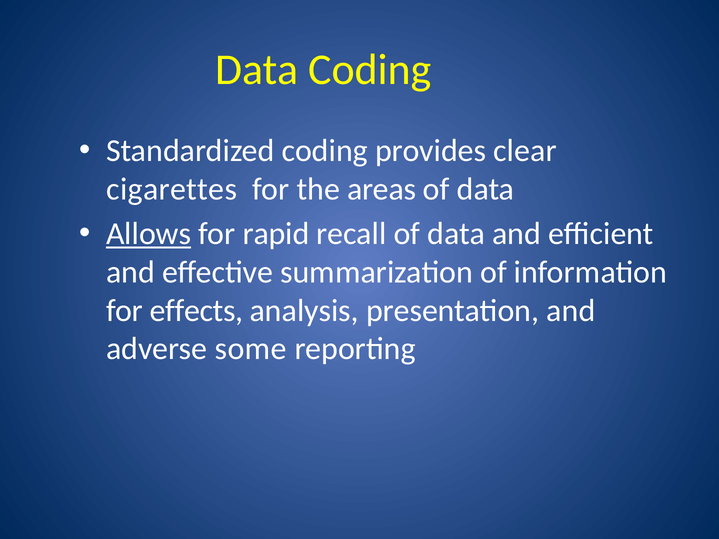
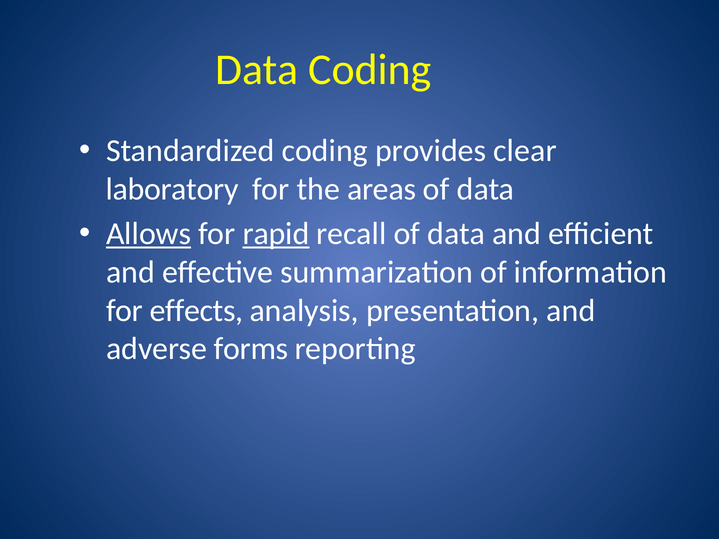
cigarettes: cigarettes -> laboratory (172, 189)
rapid underline: none -> present (276, 234)
some: some -> forms (251, 349)
